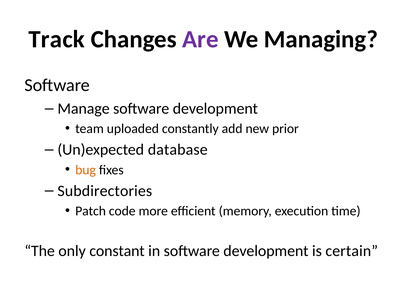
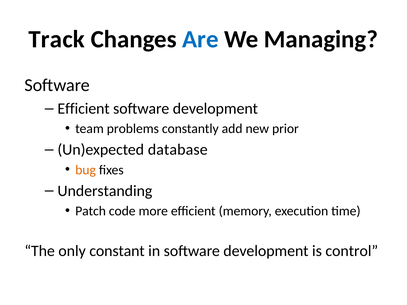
Are colour: purple -> blue (200, 39)
Manage: Manage -> Efficient (84, 109)
uploaded: uploaded -> problems (133, 129)
Subdirectories: Subdirectories -> Understanding (105, 191)
certain: certain -> control (352, 251)
